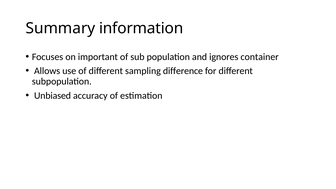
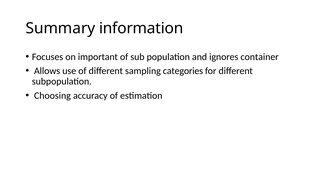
difference: difference -> categories (183, 71)
Unbiased: Unbiased -> Choosing (52, 96)
